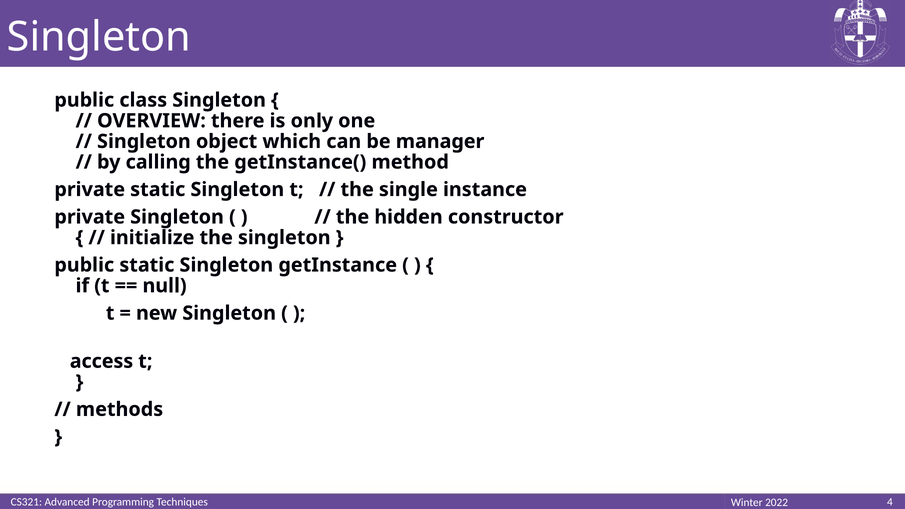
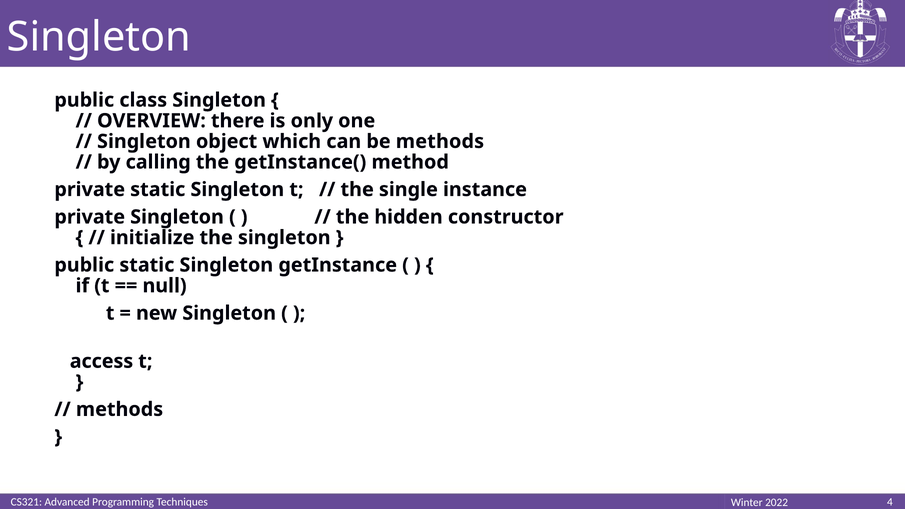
be manager: manager -> methods (440, 141)
